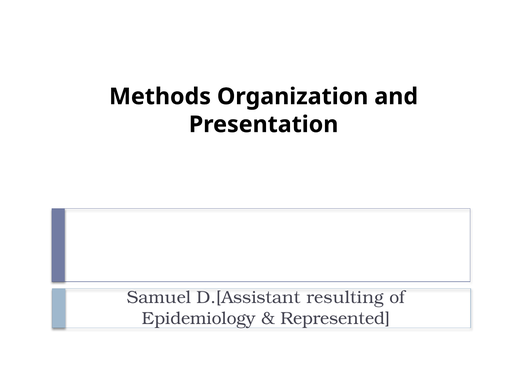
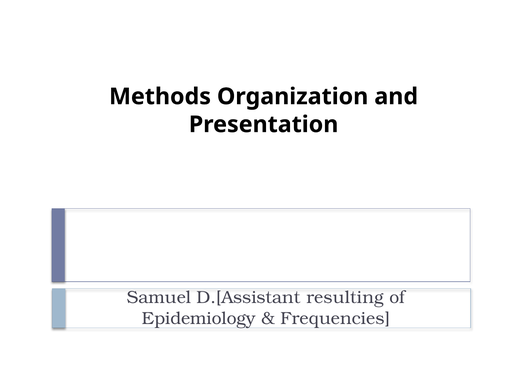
Represented: Represented -> Frequencies (335, 318)
